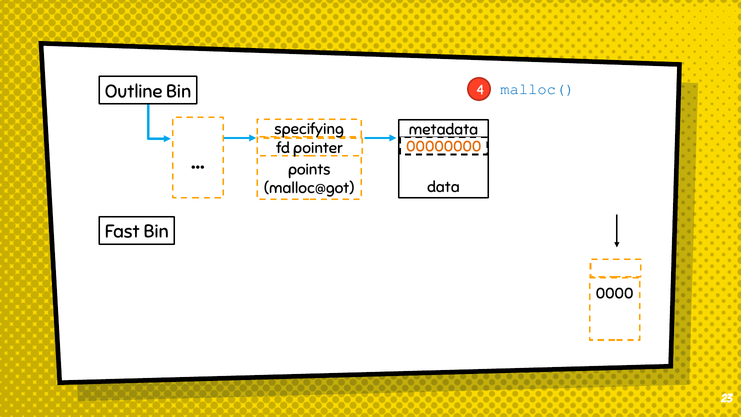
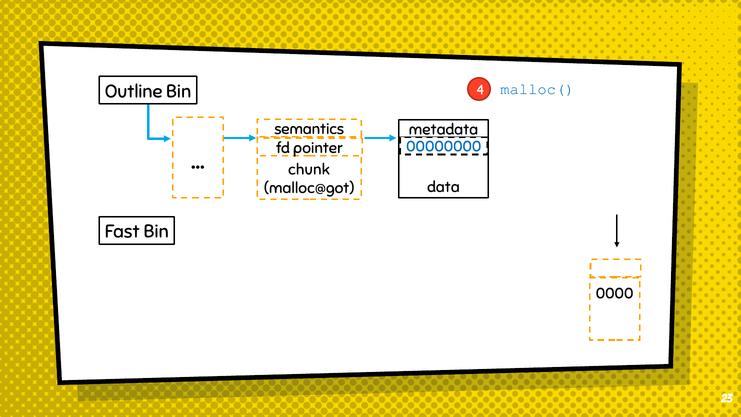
specifying: specifying -> semantics (309, 129)
00000000 colour: orange -> blue (444, 147)
points: points -> chunk (309, 170)
